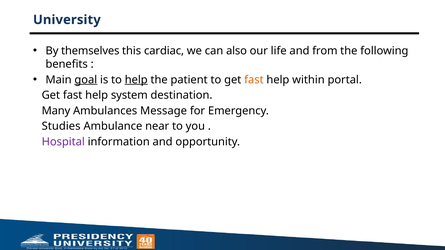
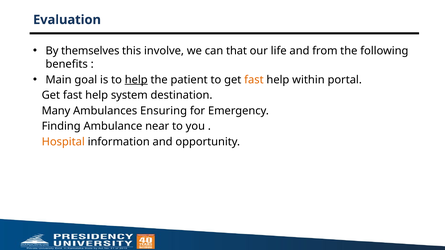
University: University -> Evaluation (67, 20)
cardiac: cardiac -> involve (164, 51)
also: also -> that (237, 51)
goal underline: present -> none (86, 80)
Message: Message -> Ensuring (164, 111)
Studies: Studies -> Finding (61, 126)
Hospital colour: purple -> orange (63, 142)
